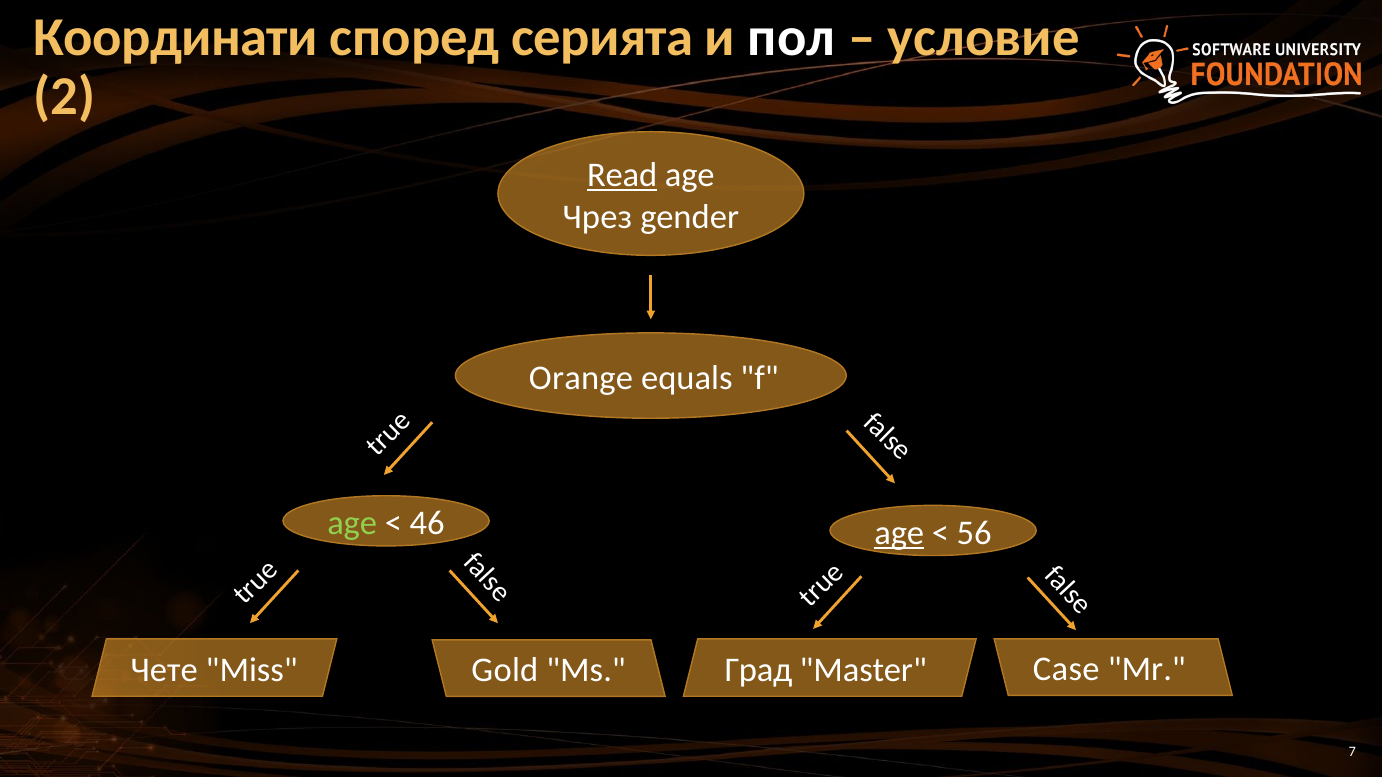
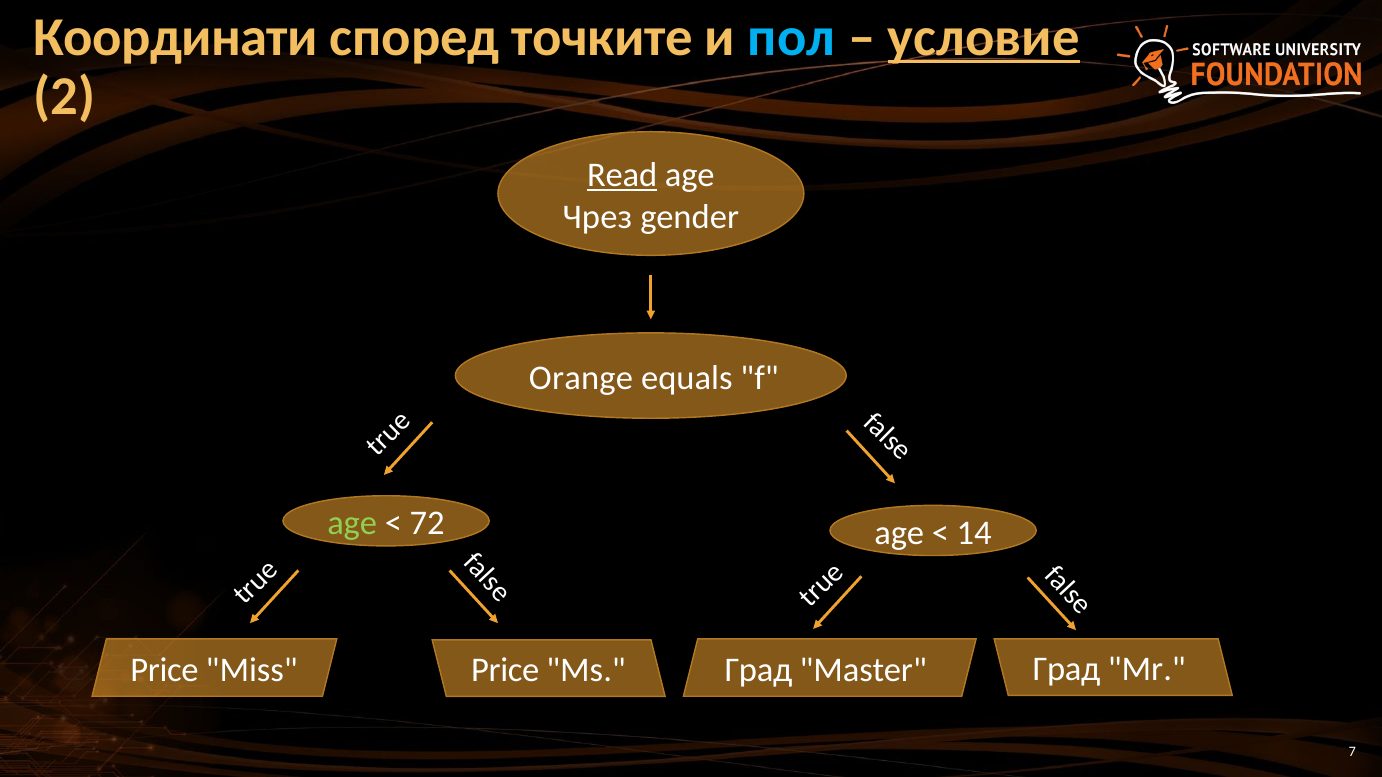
серията: серията -> точките (602, 38)
пол colour: white -> light blue (791, 38)
условие underline: none -> present (984, 38)
46: 46 -> 72 (427, 524)
age underline: present -> none (899, 533)
56: 56 -> 14 (974, 533)
Чете: Чете -> Price (165, 670)
Miss Gold: Gold -> Price (505, 671)
Master Case: Case -> Град (1067, 670)
